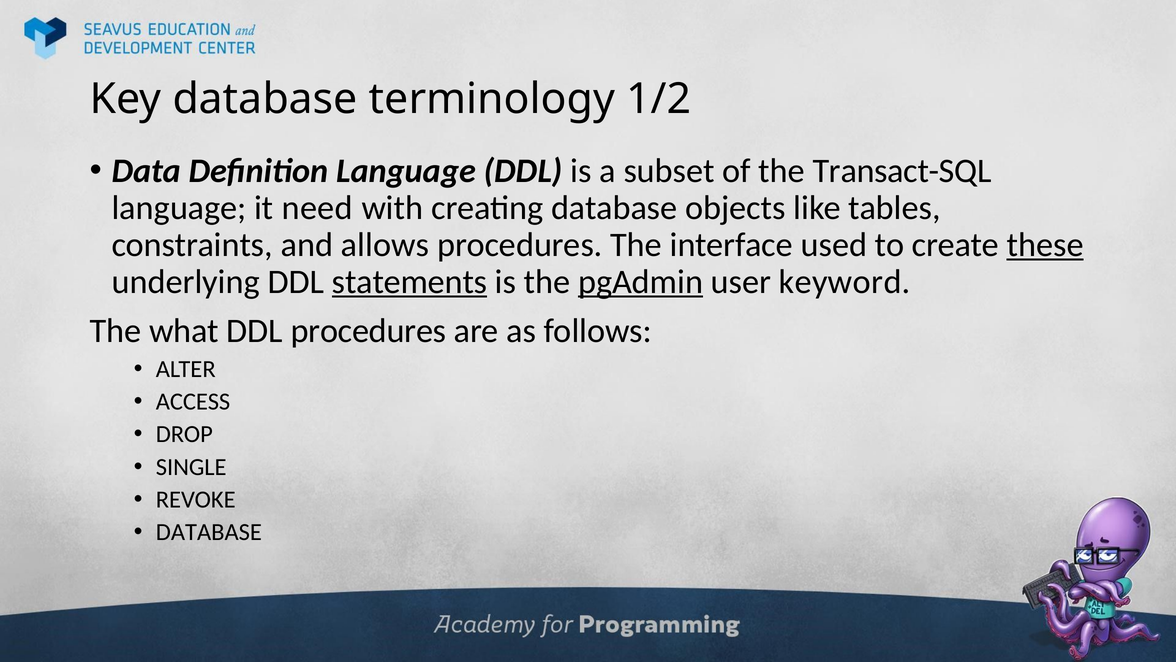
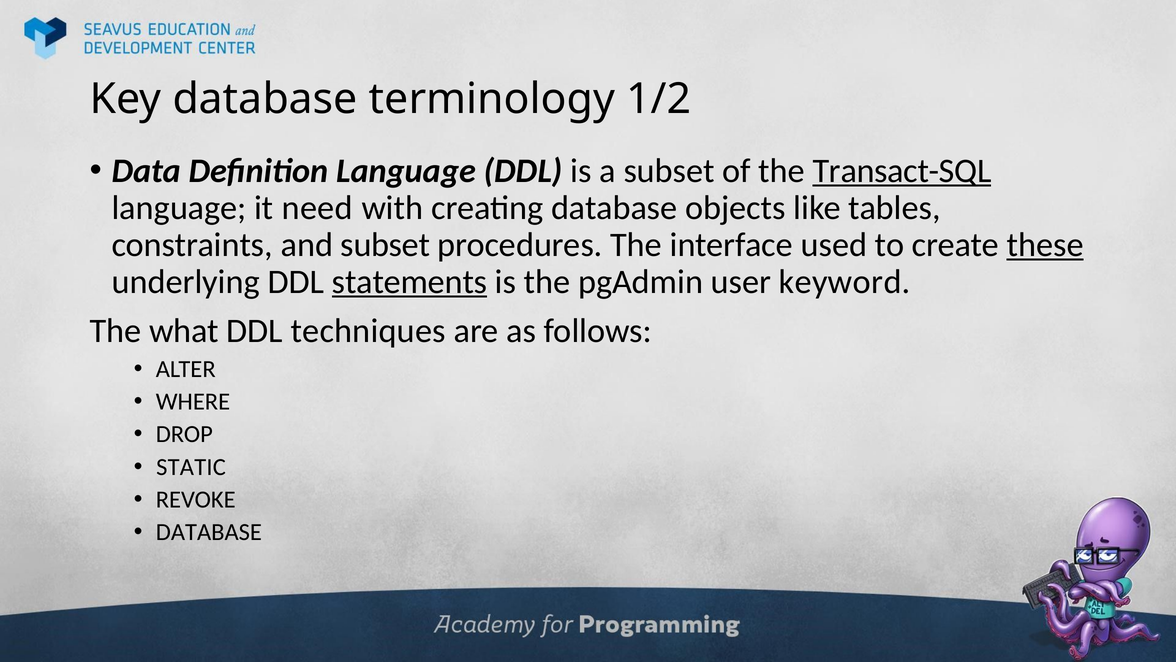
Transact-SQL underline: none -> present (902, 171)
and allows: allows -> subset (385, 245)
pgAdmin underline: present -> none (641, 282)
DDL procedures: procedures -> techniques (368, 331)
ACCESS: ACCESS -> WHERE (193, 401)
SINGLE: SINGLE -> STATIC (191, 467)
